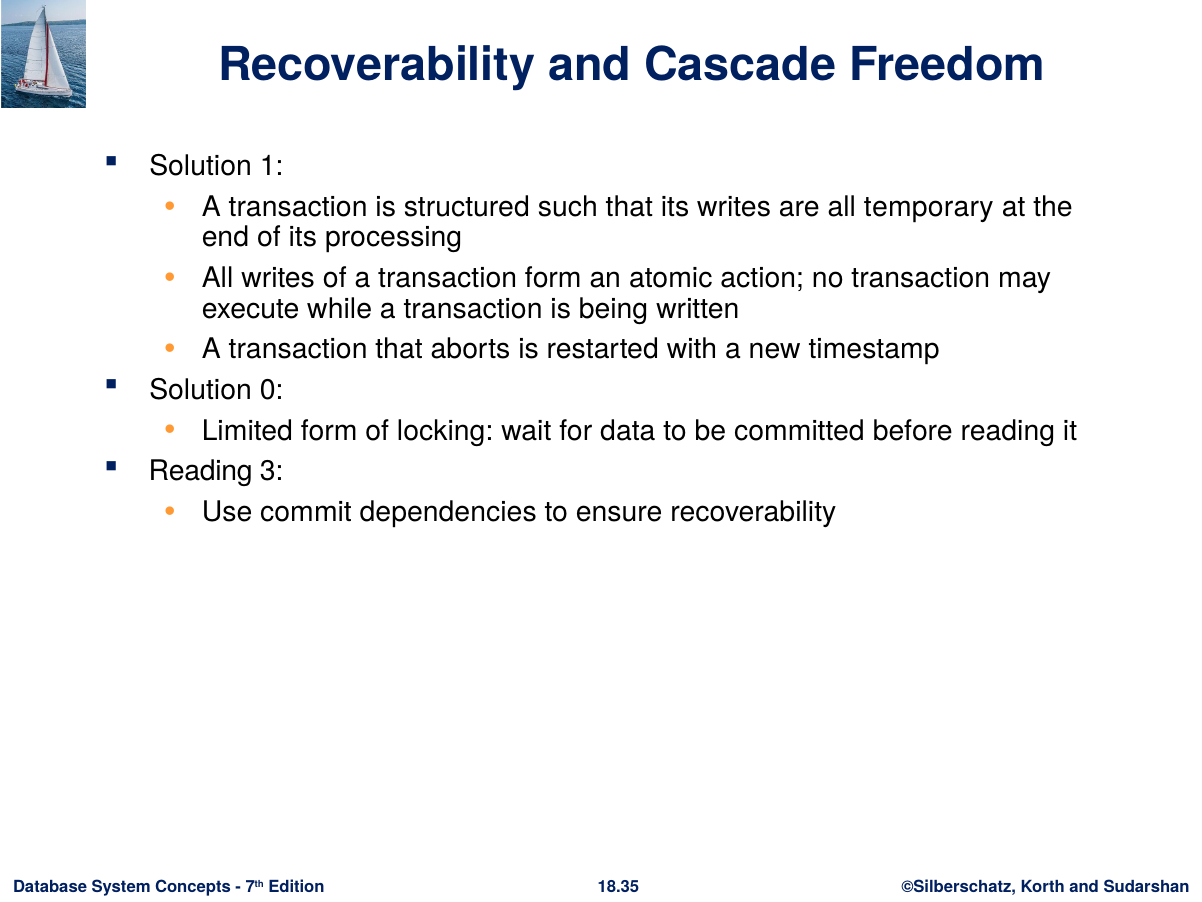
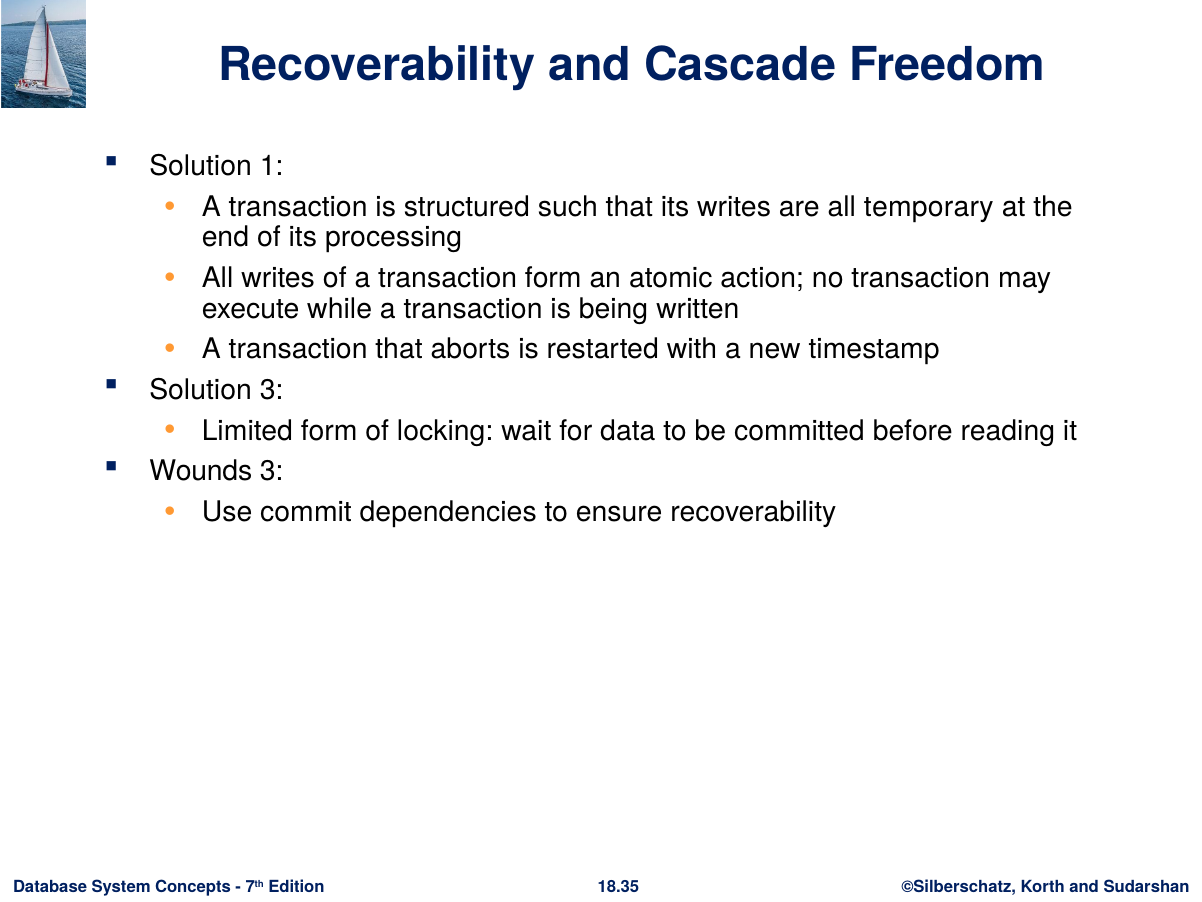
Solution 0: 0 -> 3 (272, 390)
Reading: Reading -> Wounds (201, 471)
